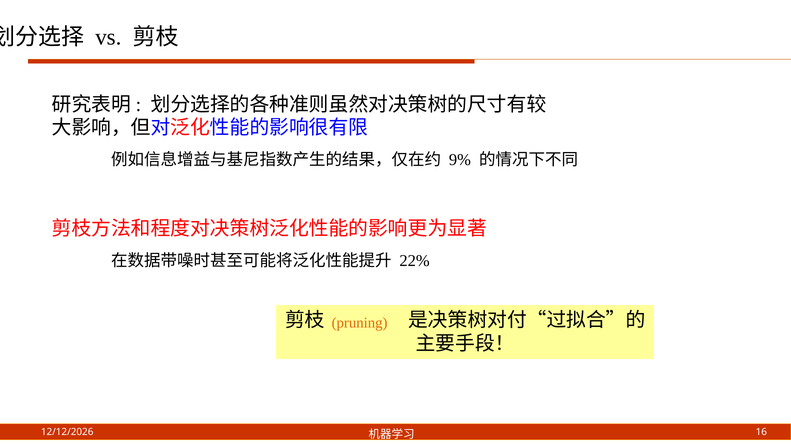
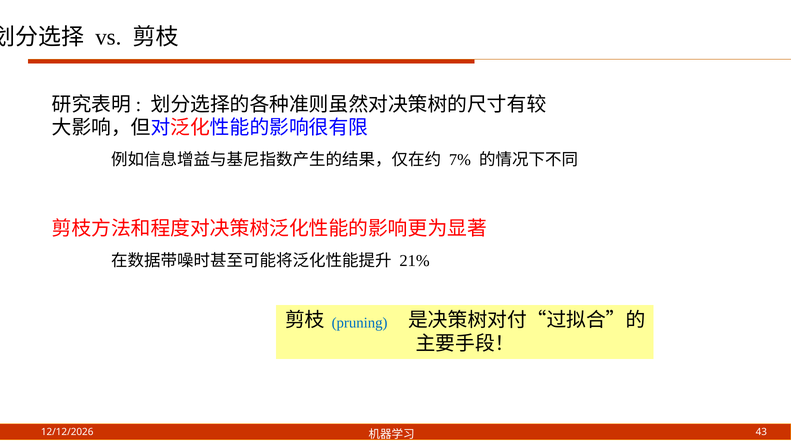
9%: 9% -> 7% (460, 160)
22%: 22% -> 21% (415, 261)
pruning colour: orange -> blue (360, 323)
16: 16 -> 43 (761, 432)
